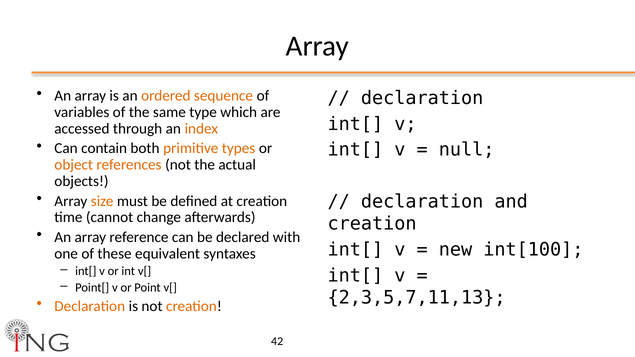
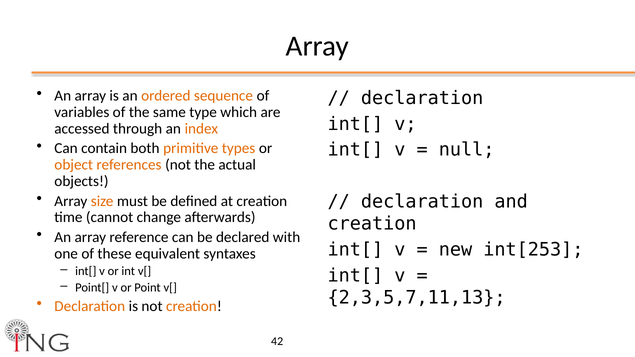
int[100: int[100 -> int[253 (533, 250)
